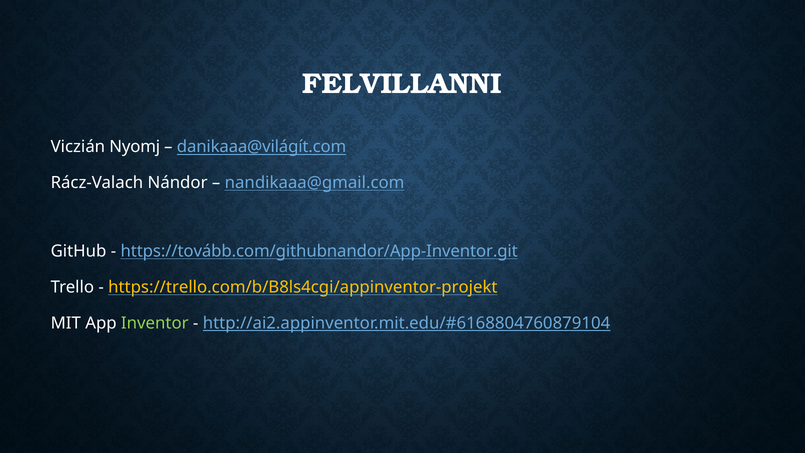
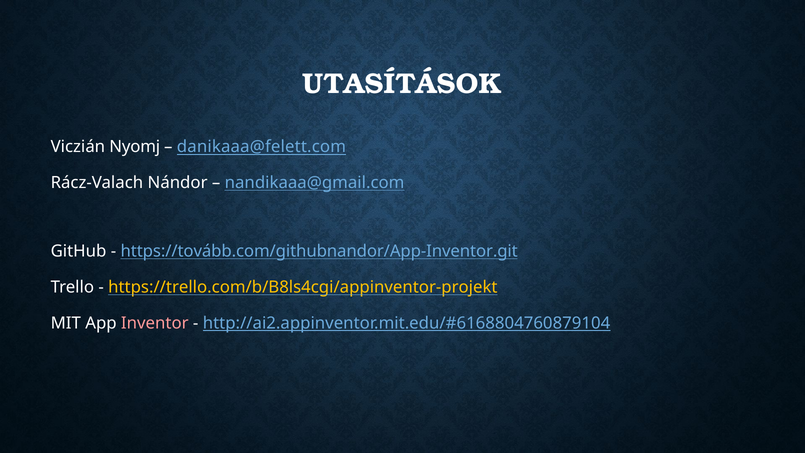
FELVILLANNI: FELVILLANNI -> UTASÍTÁSOK (402, 84)
danikaaa@világít.com: danikaaa@világít.com -> danikaaa@felett.com (261, 147)
Inventor colour: light green -> pink (155, 323)
